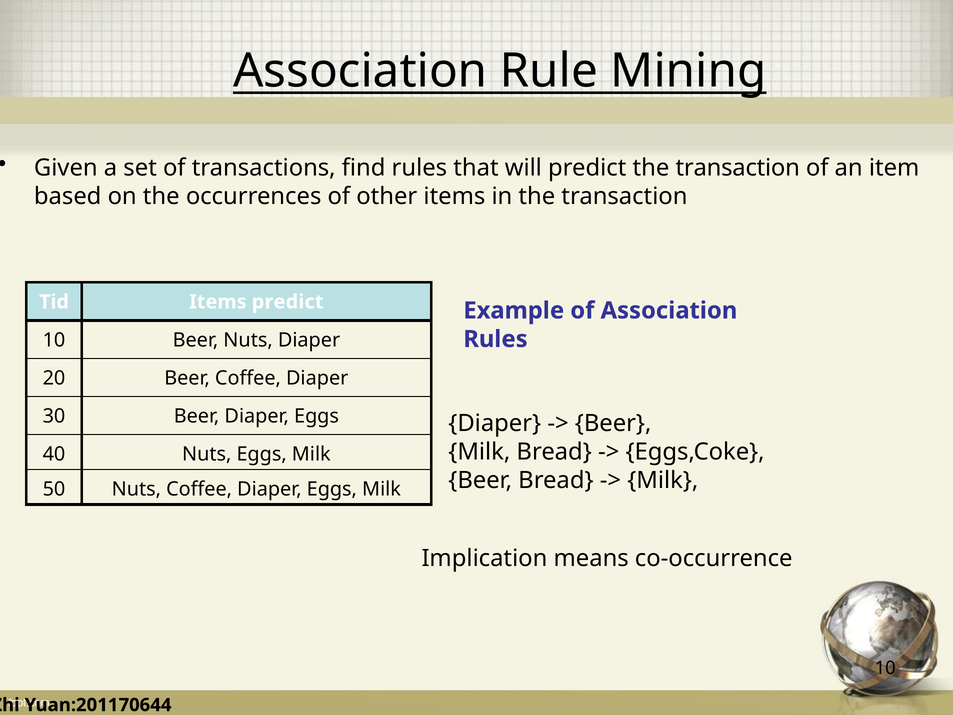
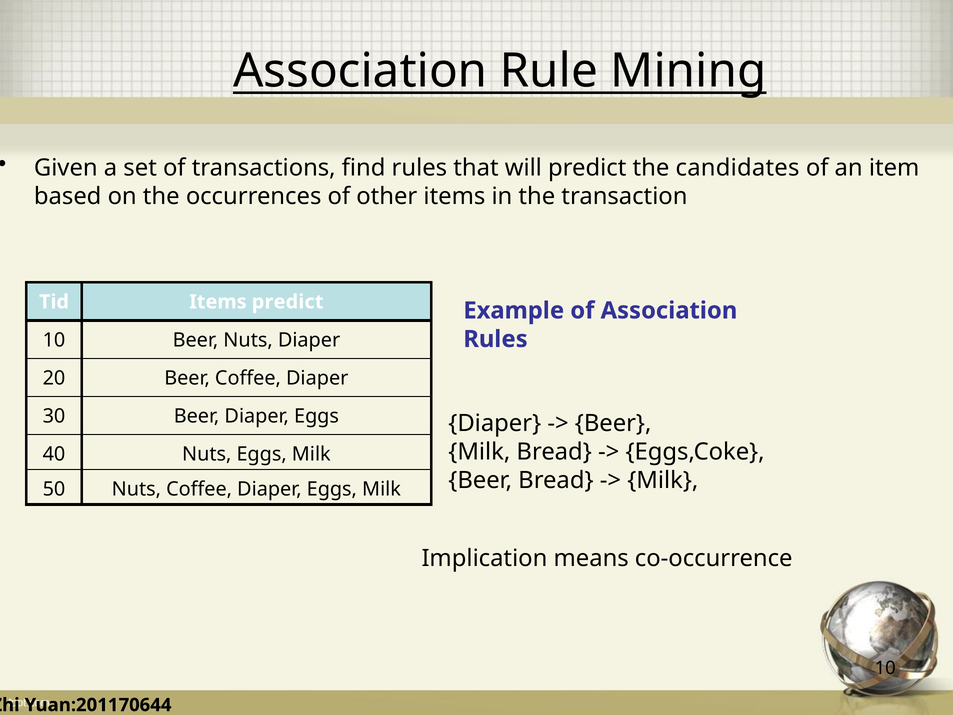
predict the transaction: transaction -> candidates (738, 168)
